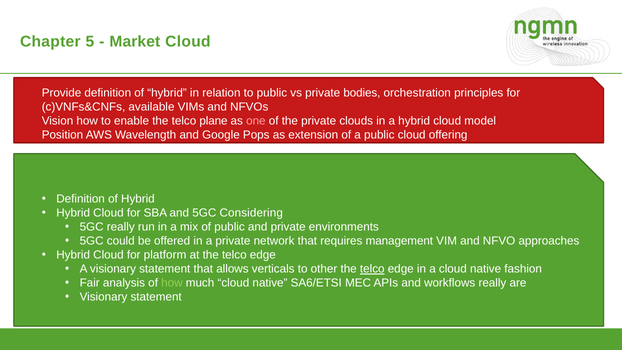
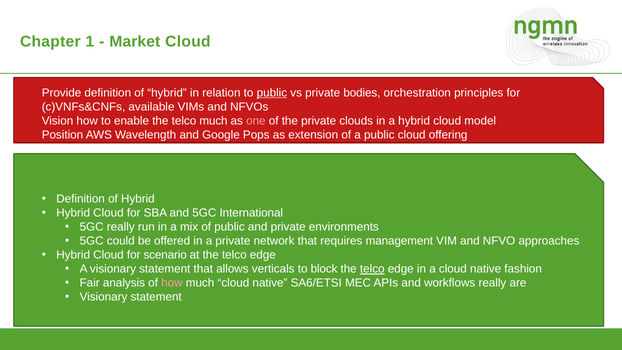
5: 5 -> 1 (90, 41)
public underline: none -> present (272, 93)
telco plane: plane -> much (213, 121)
Considering: Considering -> International (251, 213)
platform: platform -> scenario (165, 255)
other: other -> block (324, 269)
how colour: light green -> pink (172, 283)
